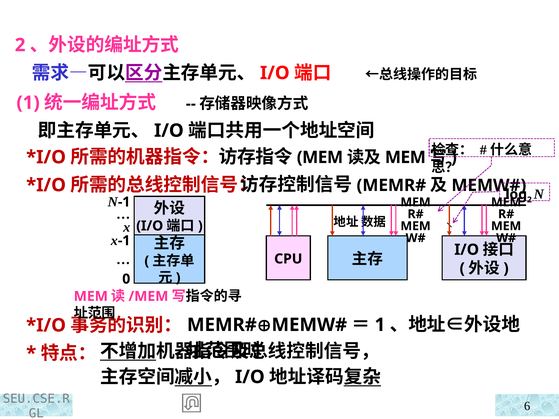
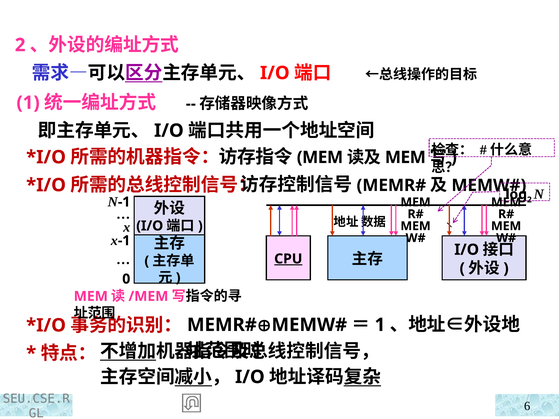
CPU underline: none -> present (288, 259)
